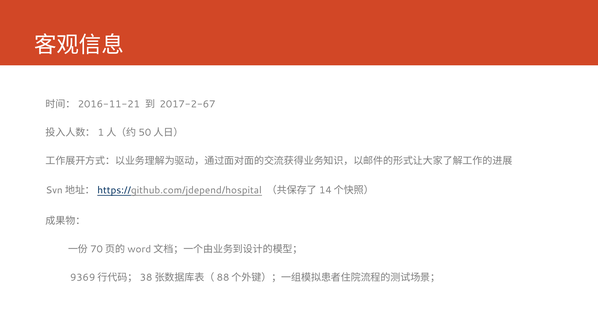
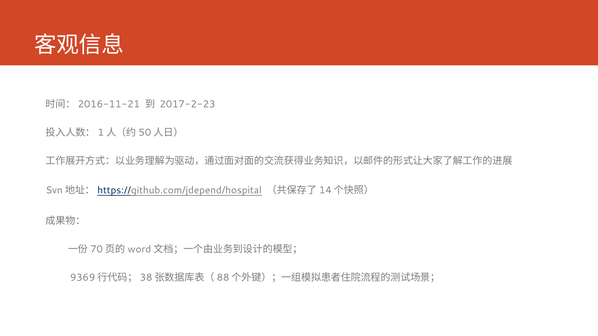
2017-2-67: 2017-2-67 -> 2017-2-23 (187, 104)
